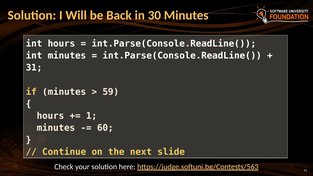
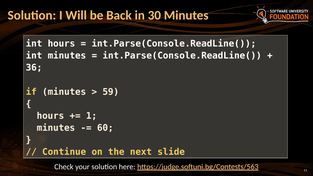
31: 31 -> 36 (34, 68)
